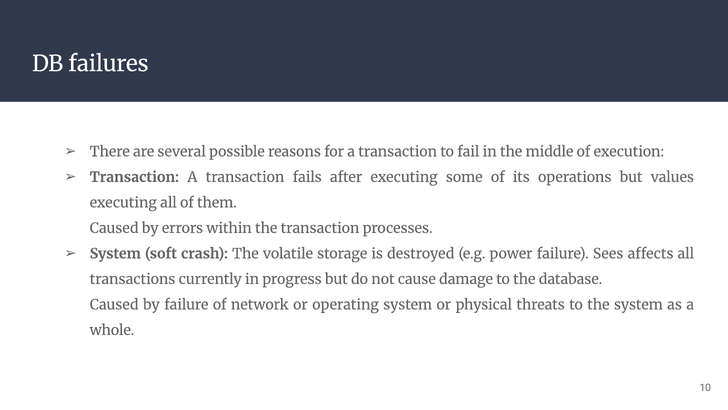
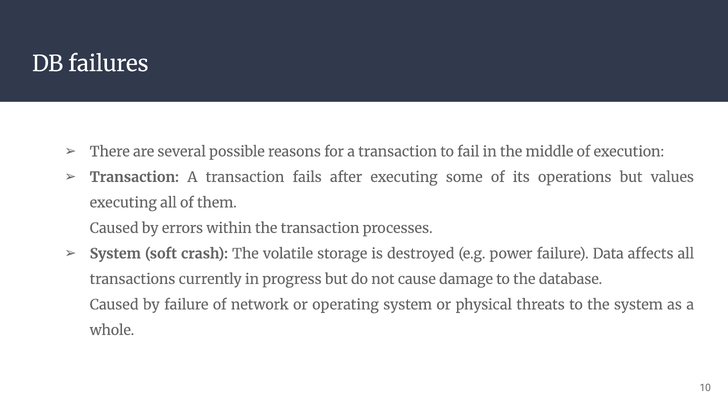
Sees: Sees -> Data (608, 253)
